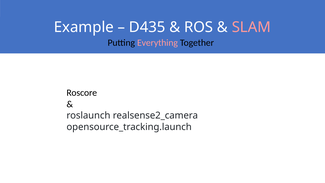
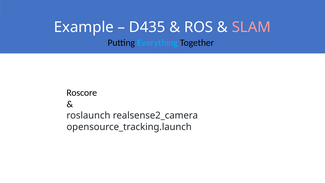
Everything colour: pink -> light blue (157, 43)
